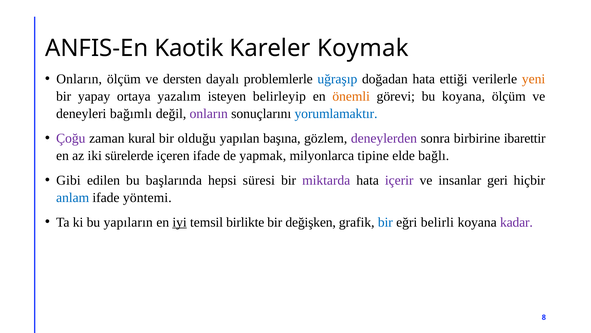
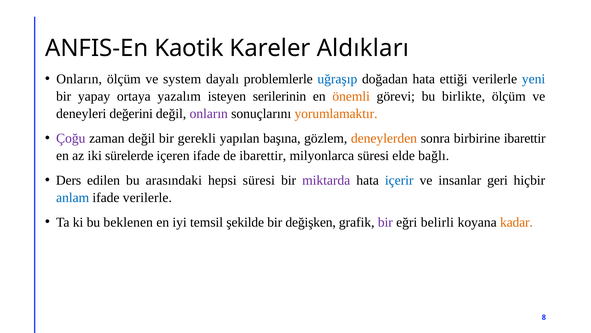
Koymak: Koymak -> Aldıkları (363, 48)
dersten: dersten -> system (182, 79)
yeni colour: orange -> blue (534, 79)
belirleyip: belirleyip -> serilerinin (280, 96)
bu koyana: koyana -> birlikte (464, 96)
bağımlı: bağımlı -> değerini (131, 113)
yorumlamaktır colour: blue -> orange (336, 113)
zaman kural: kural -> değil (142, 138)
olduğu: olduğu -> gerekli (197, 138)
deneylerden colour: purple -> orange (384, 138)
de yapmak: yapmak -> ibarettir (263, 155)
milyonlarca tipine: tipine -> süresi (373, 155)
Gibi: Gibi -> Ders (69, 180)
başlarında: başlarında -> arasındaki (174, 180)
içerir colour: purple -> blue (399, 180)
ifade yöntemi: yöntemi -> verilerle (147, 197)
yapıların: yapıların -> beklenen (128, 222)
iyi underline: present -> none (180, 222)
birlikte: birlikte -> şekilde (245, 222)
bir colour: blue -> purple (385, 222)
kadar colour: purple -> orange (516, 222)
